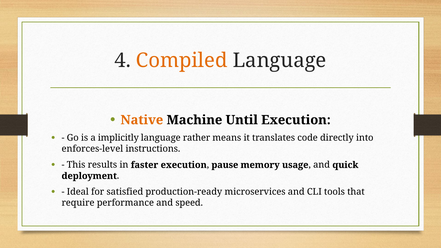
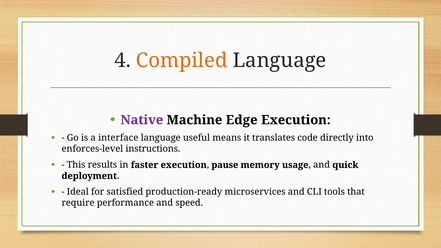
Native colour: orange -> purple (142, 120)
Until: Until -> Edge (242, 120)
implicitly: implicitly -> interface (118, 138)
rather: rather -> useful (196, 138)
